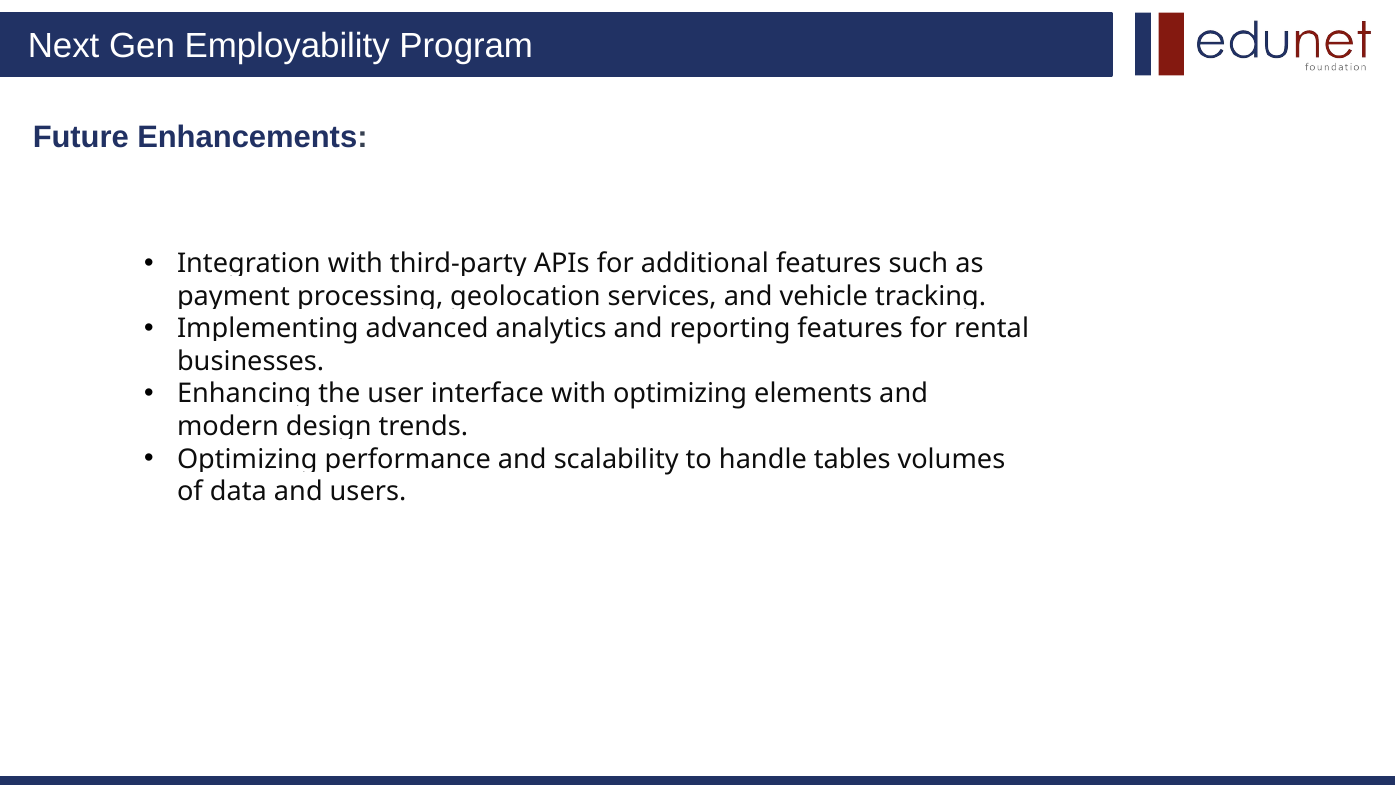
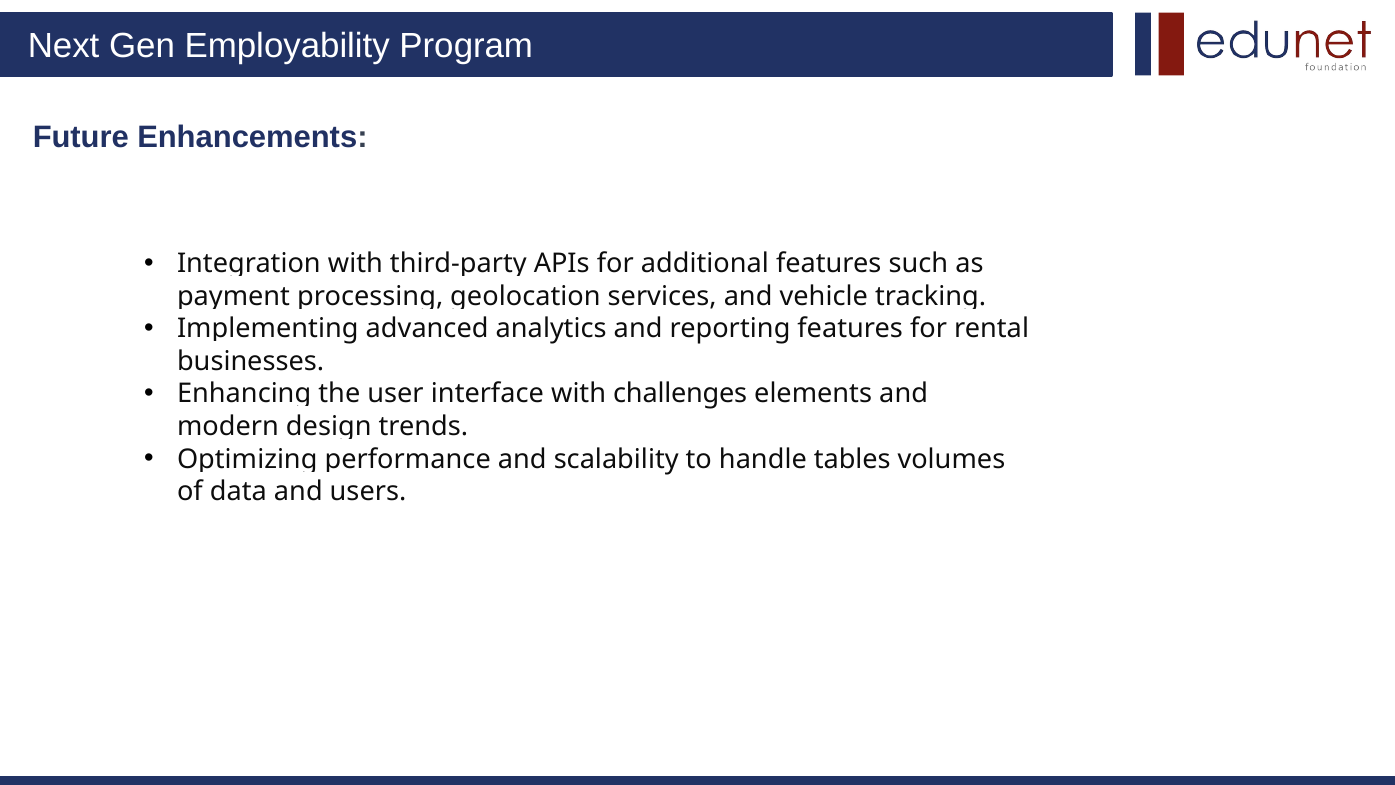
with optimizing: optimizing -> challenges (680, 394)
